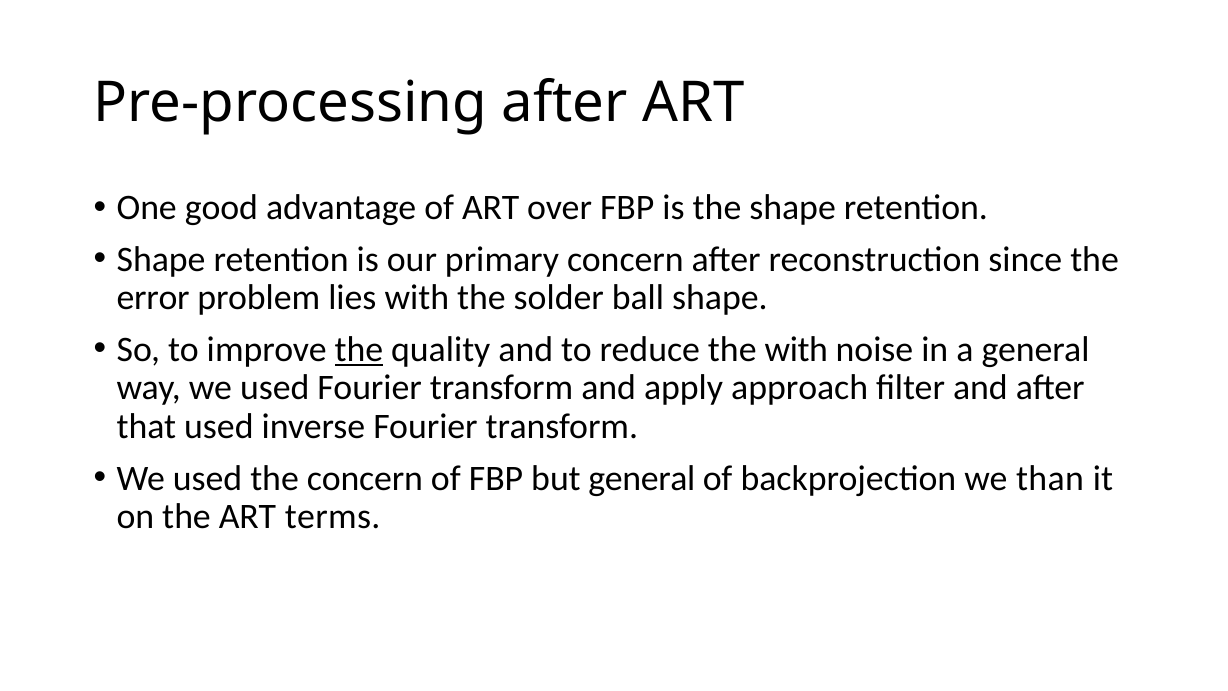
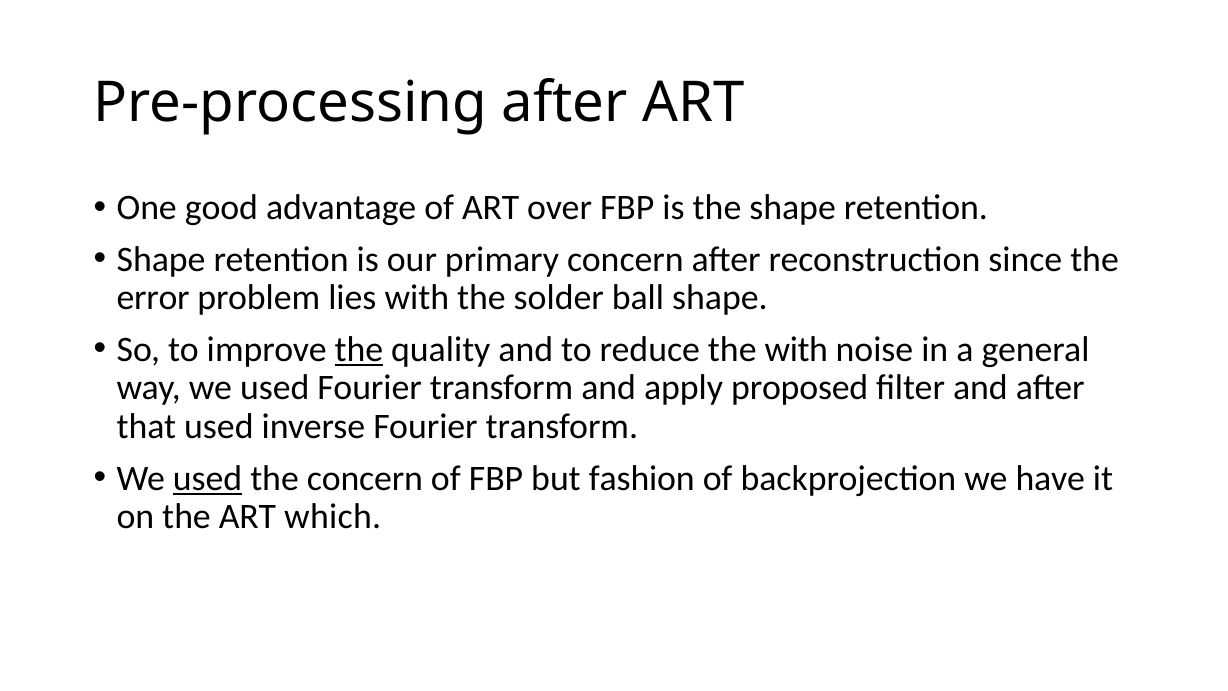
approach: approach -> proposed (800, 388)
used underline: none -> present (208, 478)
but general: general -> fashion (642, 478)
than: than -> have (1050, 478)
terms: terms -> which (333, 517)
